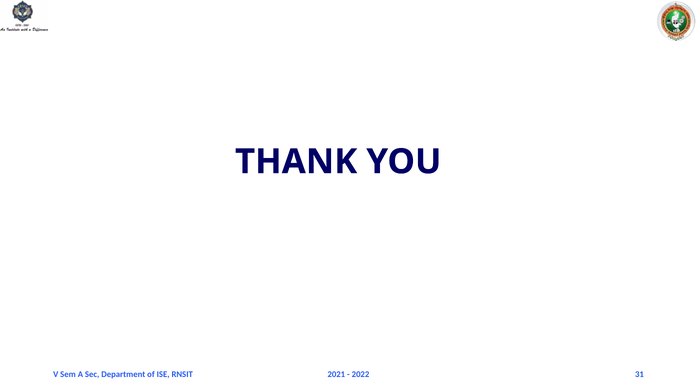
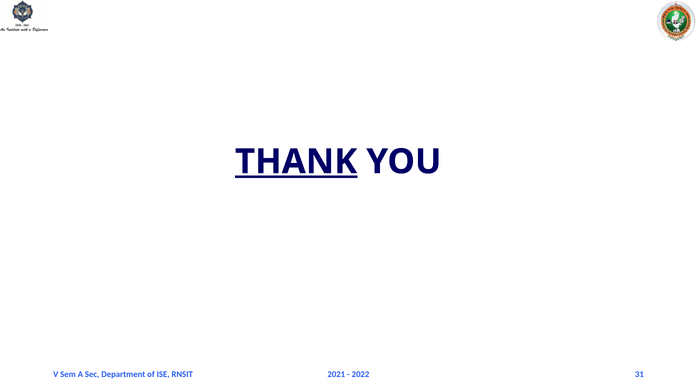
THANK underline: none -> present (296, 162)
